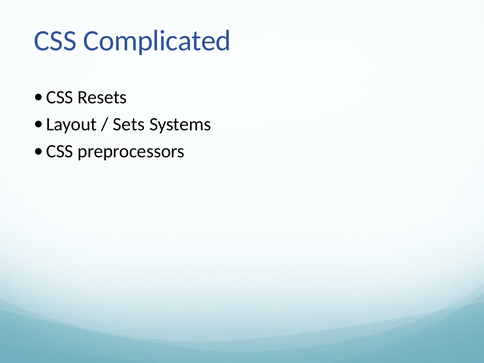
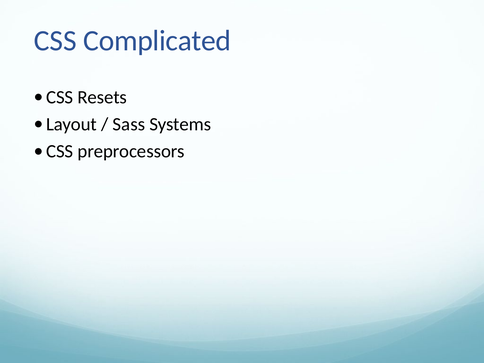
Sets: Sets -> Sass (129, 124)
